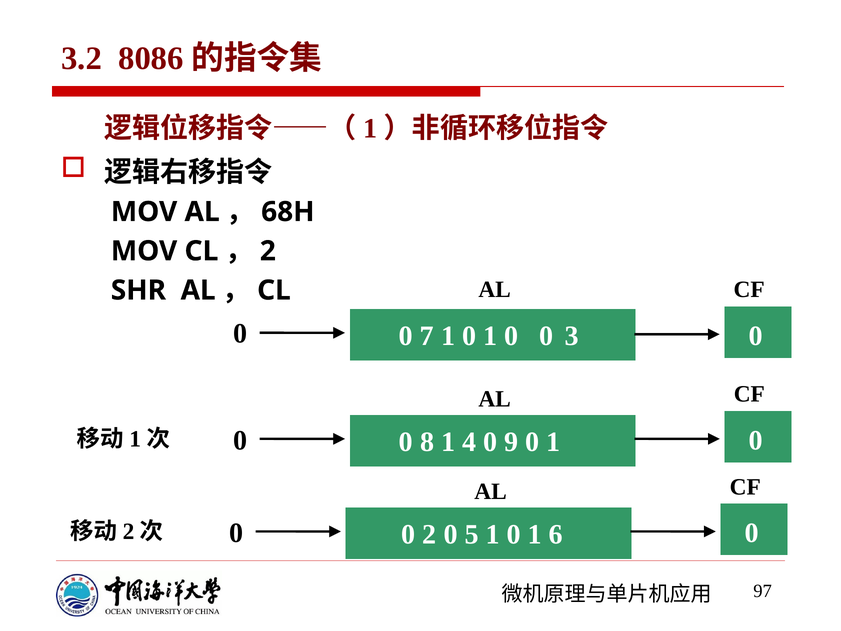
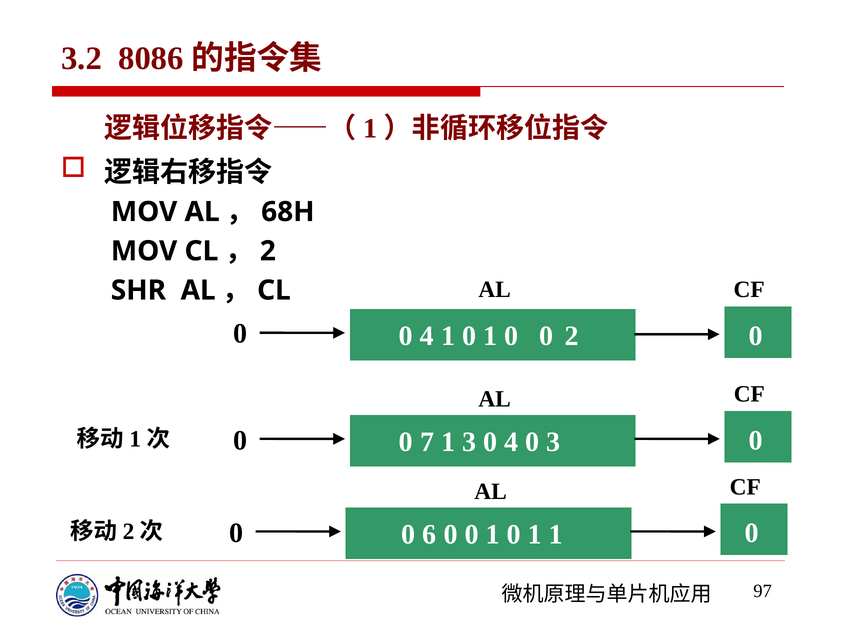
7: 7 -> 4 (427, 336)
0 3: 3 -> 2 (572, 336)
8: 8 -> 7 (427, 442)
1 4: 4 -> 3 (469, 442)
9: 9 -> 4 (511, 442)
1: 1 -> 3 (553, 442)
0 2: 2 -> 6 (430, 534)
5: 5 -> 0 (472, 534)
1 6: 6 -> 1 (556, 534)
